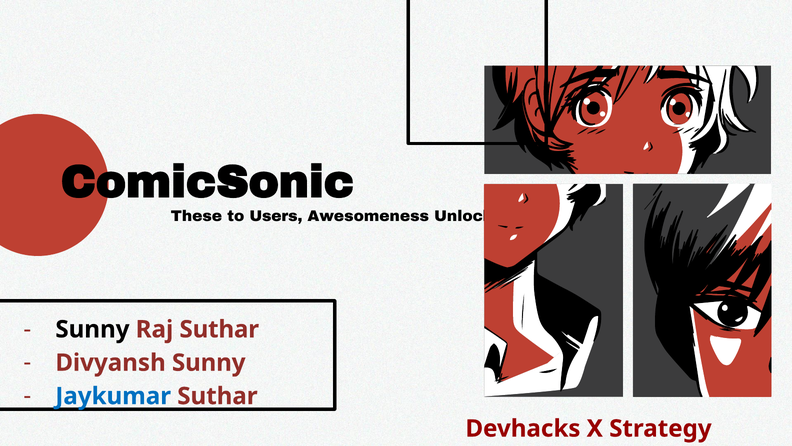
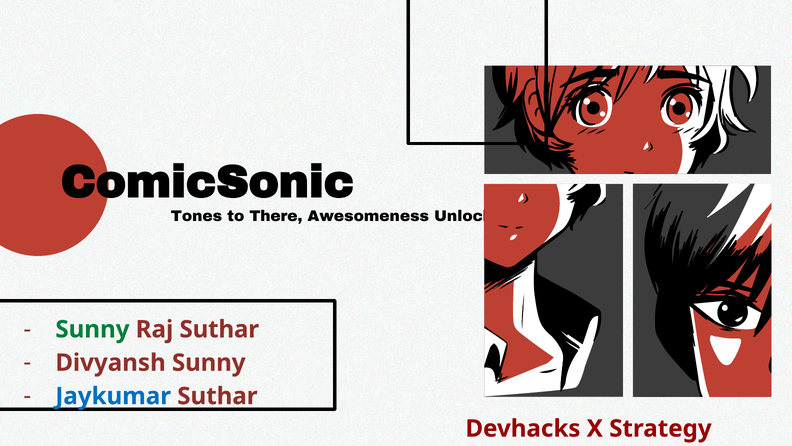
These: These -> Tones (196, 216)
Users: Users -> There (276, 216)
Sunny colour: black -> green (92, 329)
